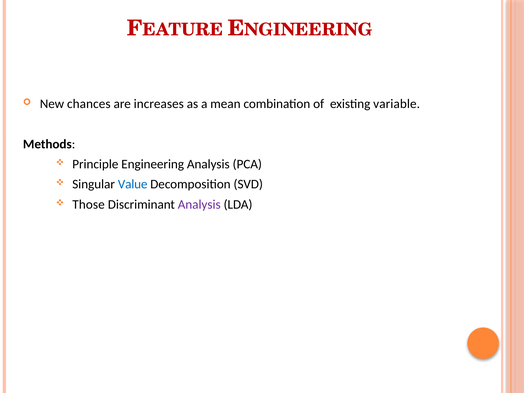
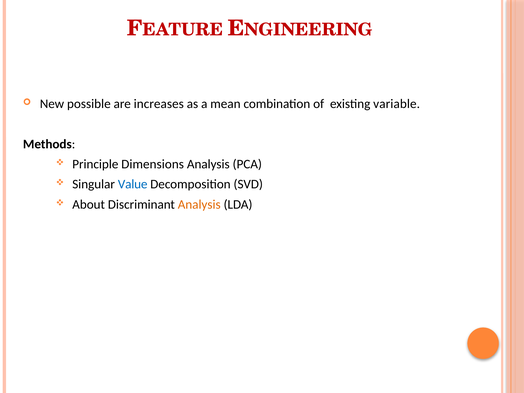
chances: chances -> possible (89, 104)
Engineering: Engineering -> Dimensions (153, 164)
Those: Those -> About (89, 204)
Analysis colour: purple -> orange (199, 204)
